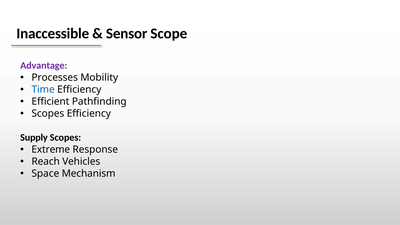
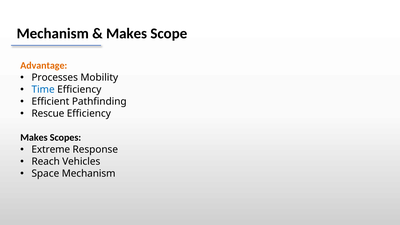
Inaccessible: Inaccessible -> Mechanism (53, 34)
Sensor: Sensor -> Makes (127, 34)
Advantage colour: purple -> orange (44, 66)
Scopes: Scopes -> Rescue (48, 114)
Supply: Supply -> Makes (34, 138)
